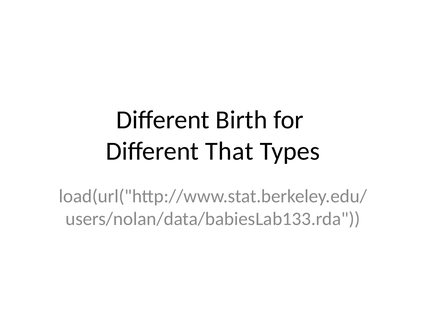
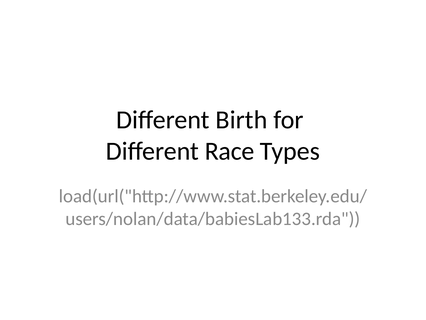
That: That -> Race (230, 151)
